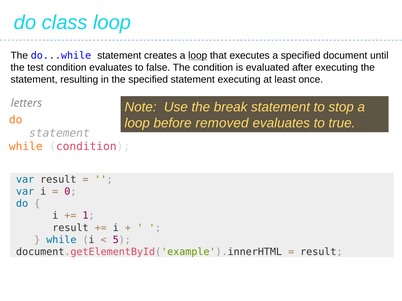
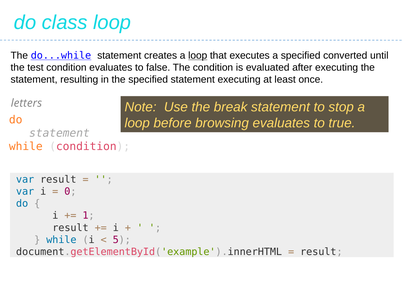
do...while underline: none -> present (61, 56)
document: document -> converted (345, 56)
removed: removed -> browsing (222, 123)
